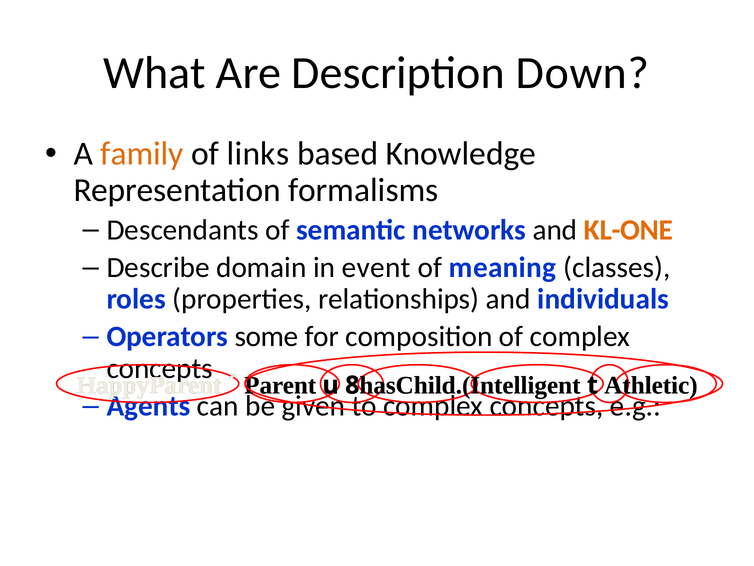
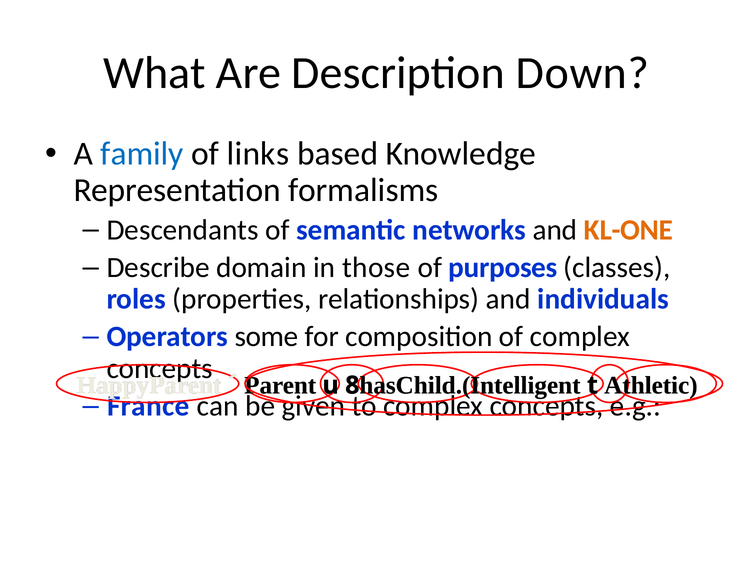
family colour: orange -> blue (142, 154)
event: event -> those (376, 267)
meaning: meaning -> purposes (503, 267)
Agents: Agents -> France (148, 406)
